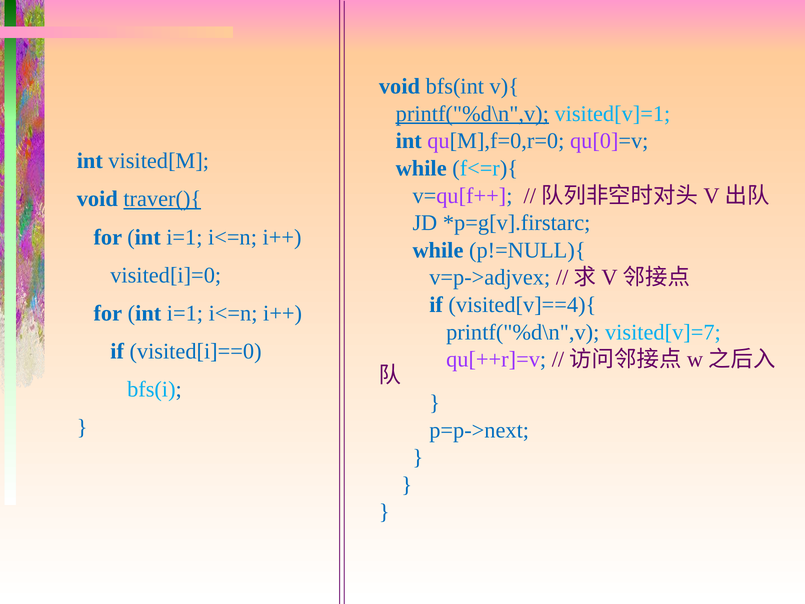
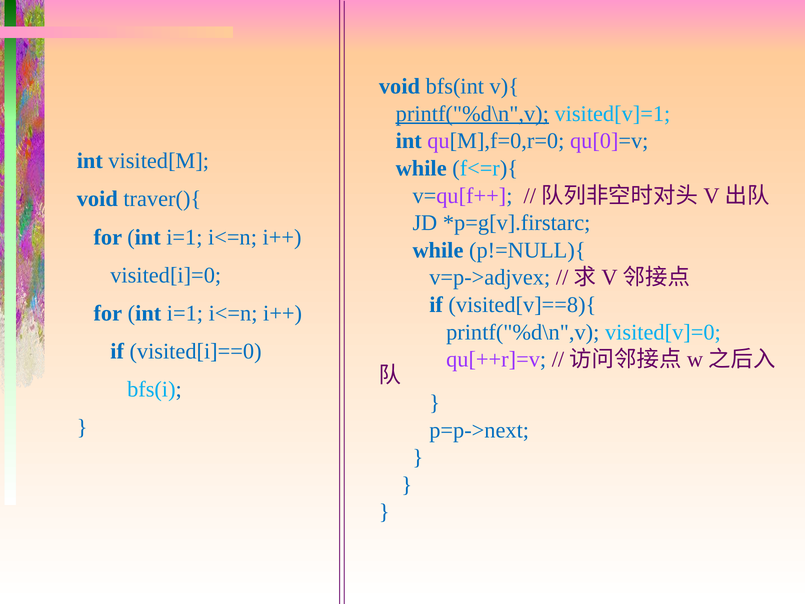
traver(){ underline: present -> none (162, 199)
visited[v]==4){: visited[v]==4){ -> visited[v]==8){ (522, 305)
visited[v]=7: visited[v]=7 -> visited[v]=0 (663, 332)
